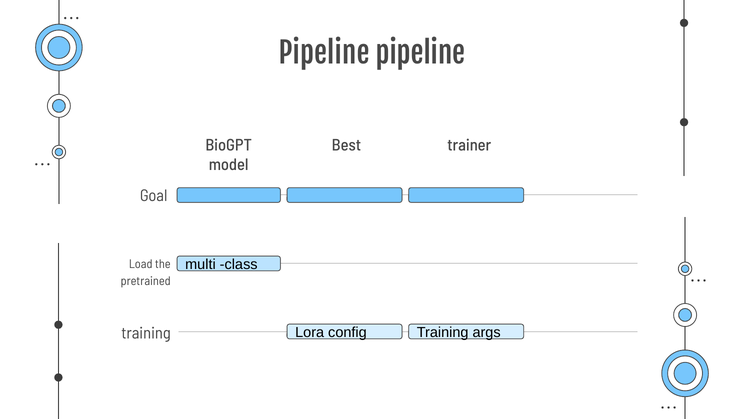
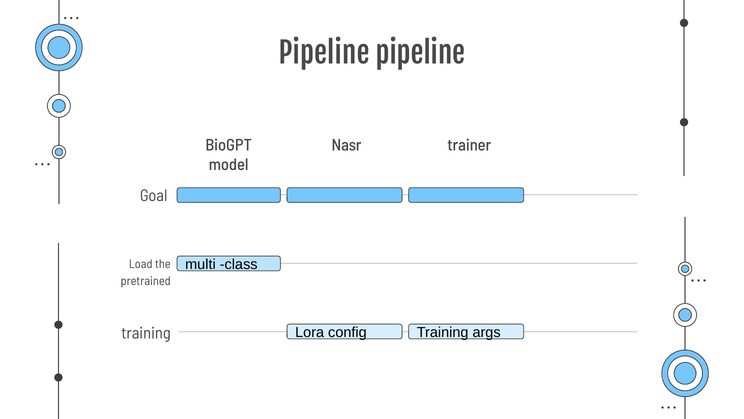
Best: Best -> Nasr (347, 145)
